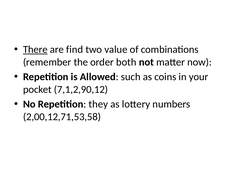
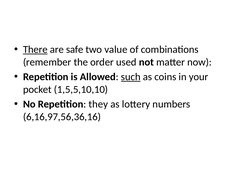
find: find -> safe (75, 50)
both: both -> used (126, 62)
such underline: none -> present (131, 77)
7,1,2,90,12: 7,1,2,90,12 -> 1,5,5,10,10 (81, 89)
2,00,12,71,53,58: 2,00,12,71,53,58 -> 6,16,97,56,36,16 (62, 117)
